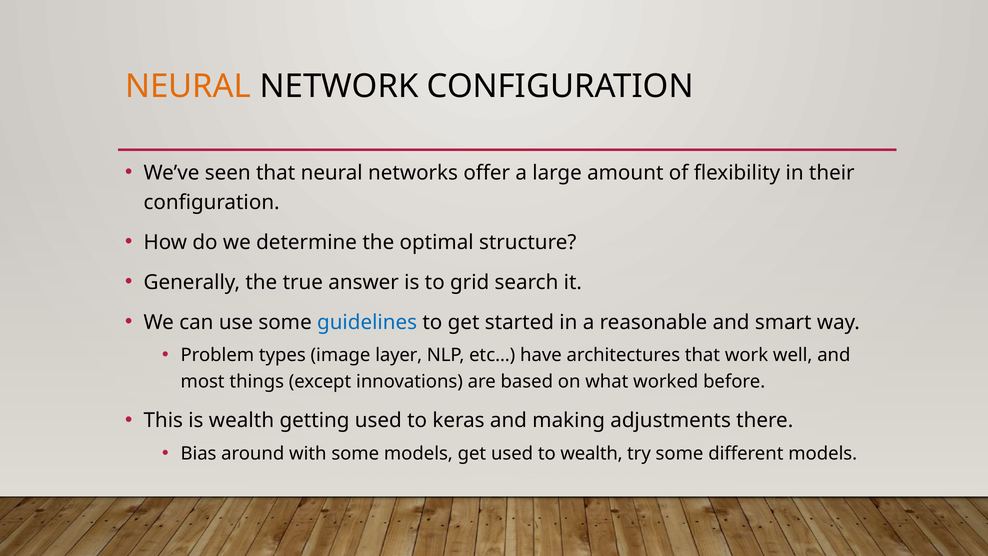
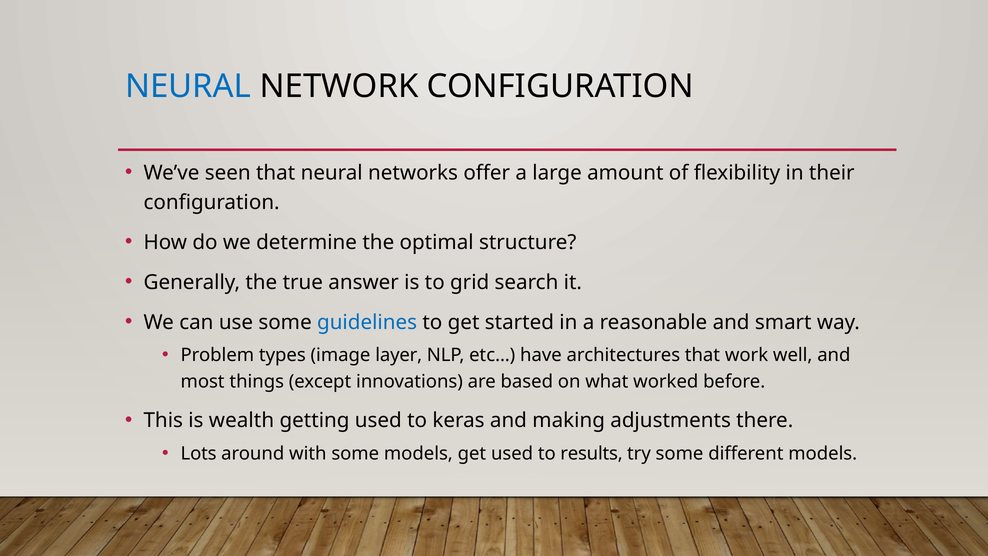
NEURAL colour: orange -> blue (188, 87)
Bias: Bias -> Lots (199, 453)
to wealth: wealth -> results (592, 453)
